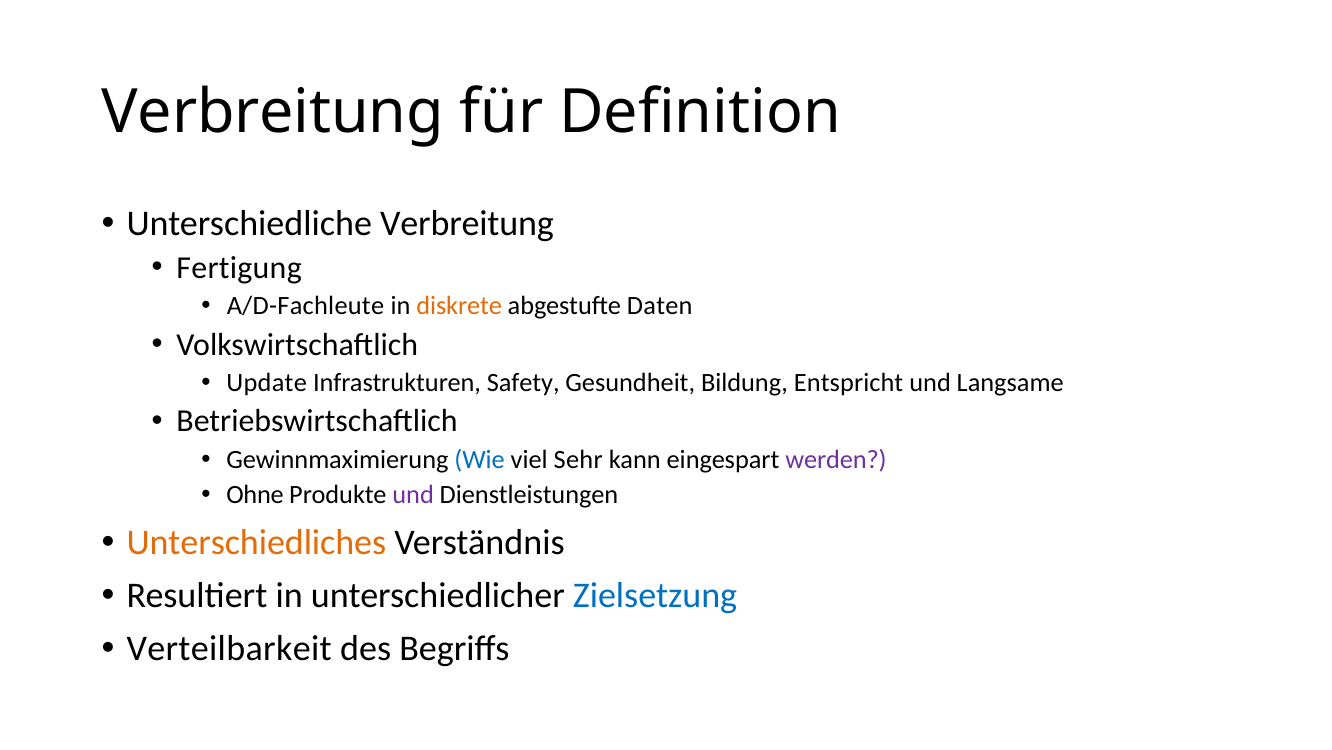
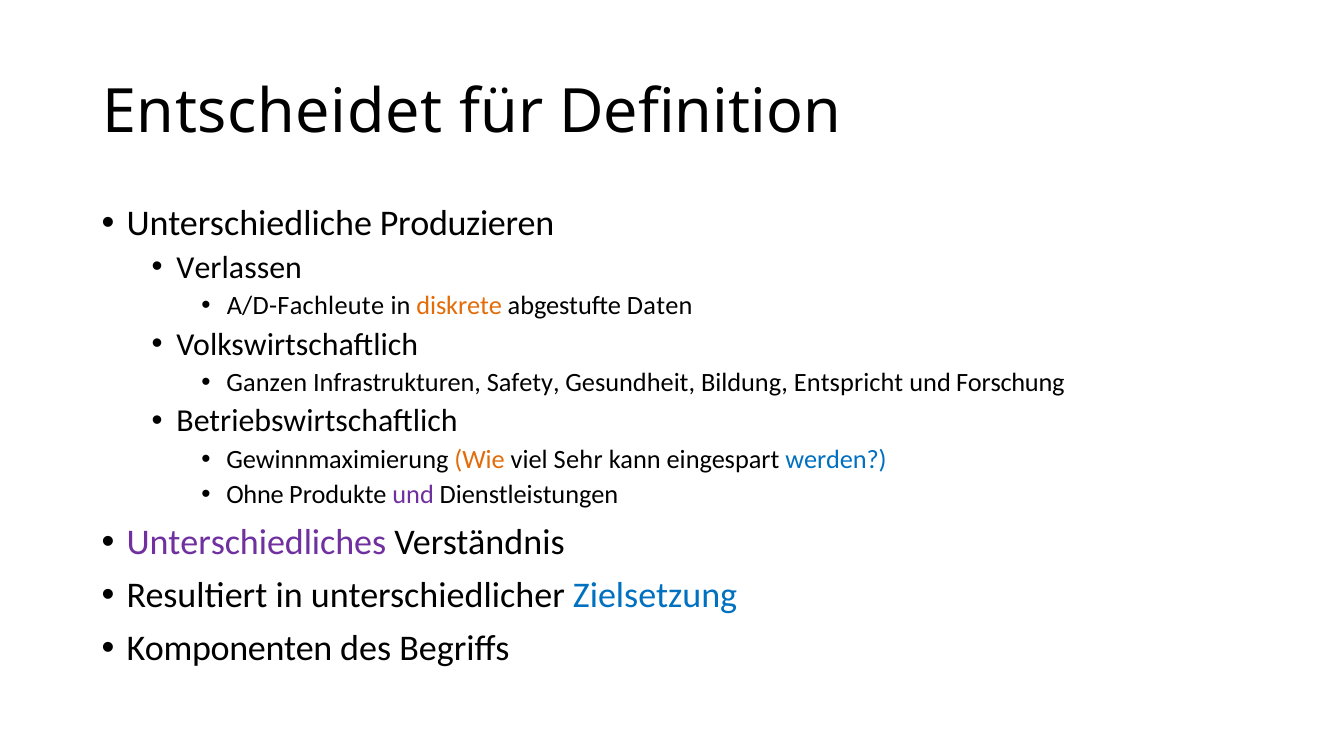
Verbreitung: Verbreitung -> Entscheidet (272, 112)
Unterschiedliche Verbreitung: Verbreitung -> Produzieren (467, 224)
Fertigung: Fertigung -> Verlassen (239, 267)
Update: Update -> Ganzen (267, 383)
Langsame: Langsame -> Forschung (1010, 383)
Wie colour: blue -> orange (480, 459)
werden colour: purple -> blue (836, 459)
Unterschiedliches colour: orange -> purple (256, 542)
Verteilbarkeit: Verteilbarkeit -> Komponenten (229, 648)
